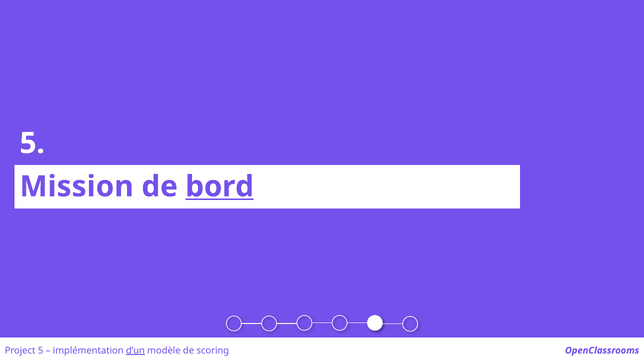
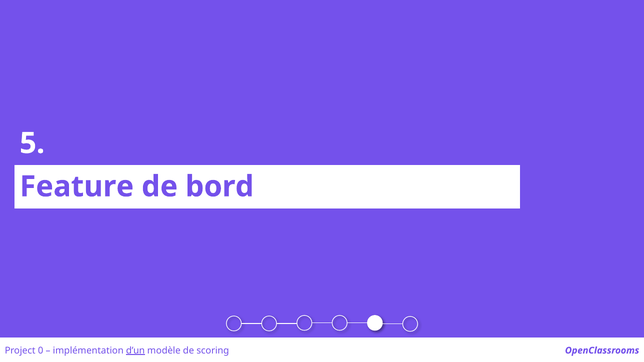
Mission: Mission -> Feature (77, 187)
bord underline: present -> none (220, 187)
Project 5: 5 -> 0 (41, 351)
